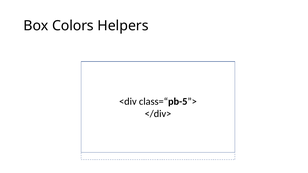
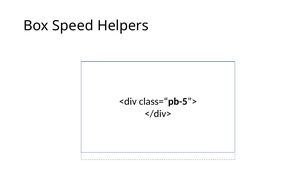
Colors: Colors -> Speed (73, 26)
